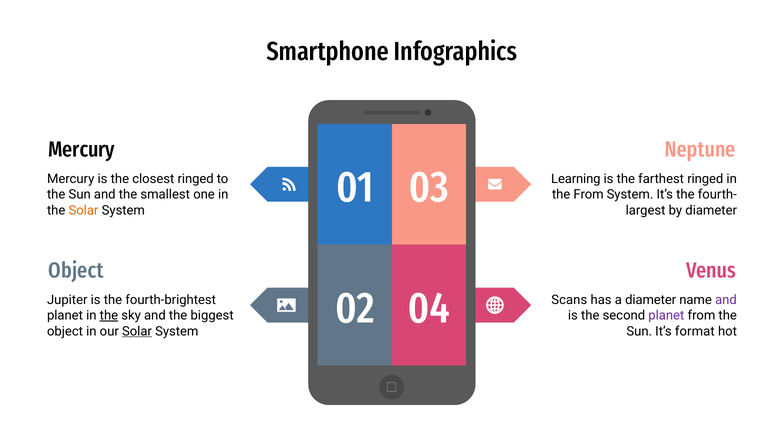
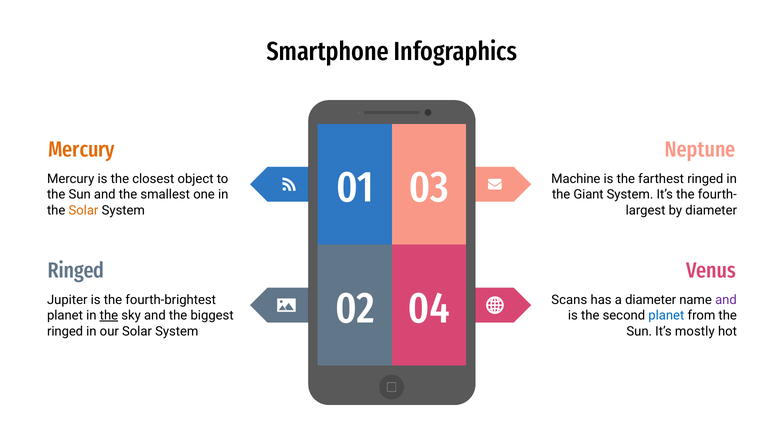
Mercury colour: black -> orange (81, 150)
closest ringed: ringed -> object (196, 179)
Learning: Learning -> Machine (576, 179)
the From: From -> Giant (589, 195)
Object: Object -> Ringed (76, 271)
planet colour: purple -> blue (666, 316)
object: object -> ringed (65, 331)
Solar underline: present -> none (137, 331)
format: format -> mostly (695, 331)
